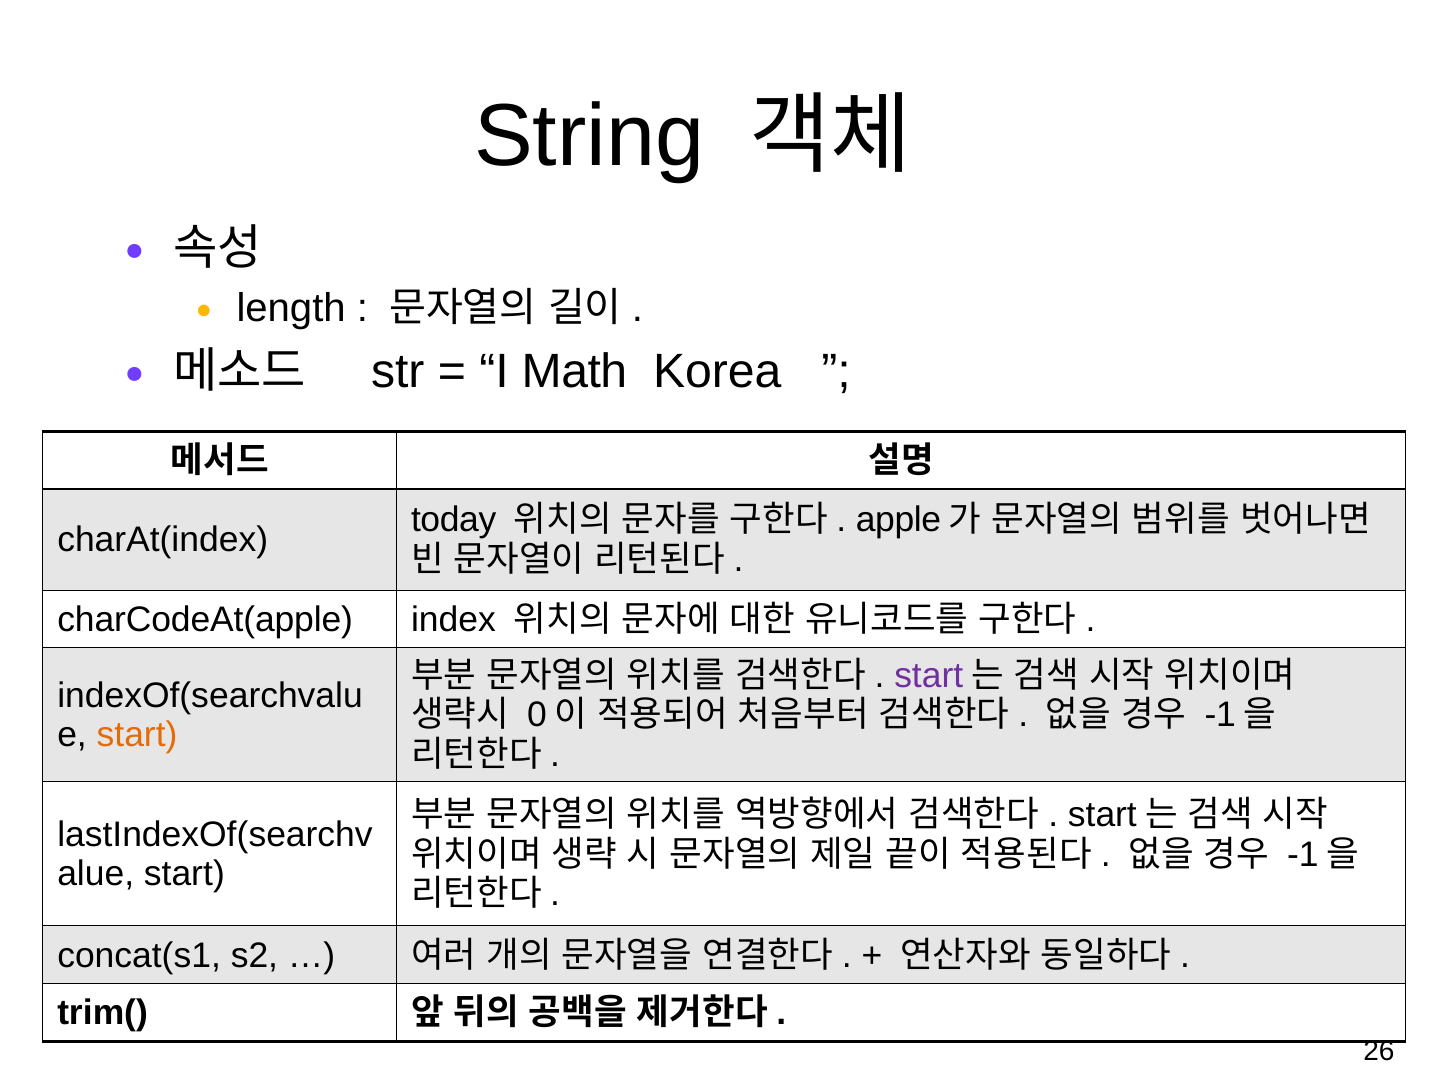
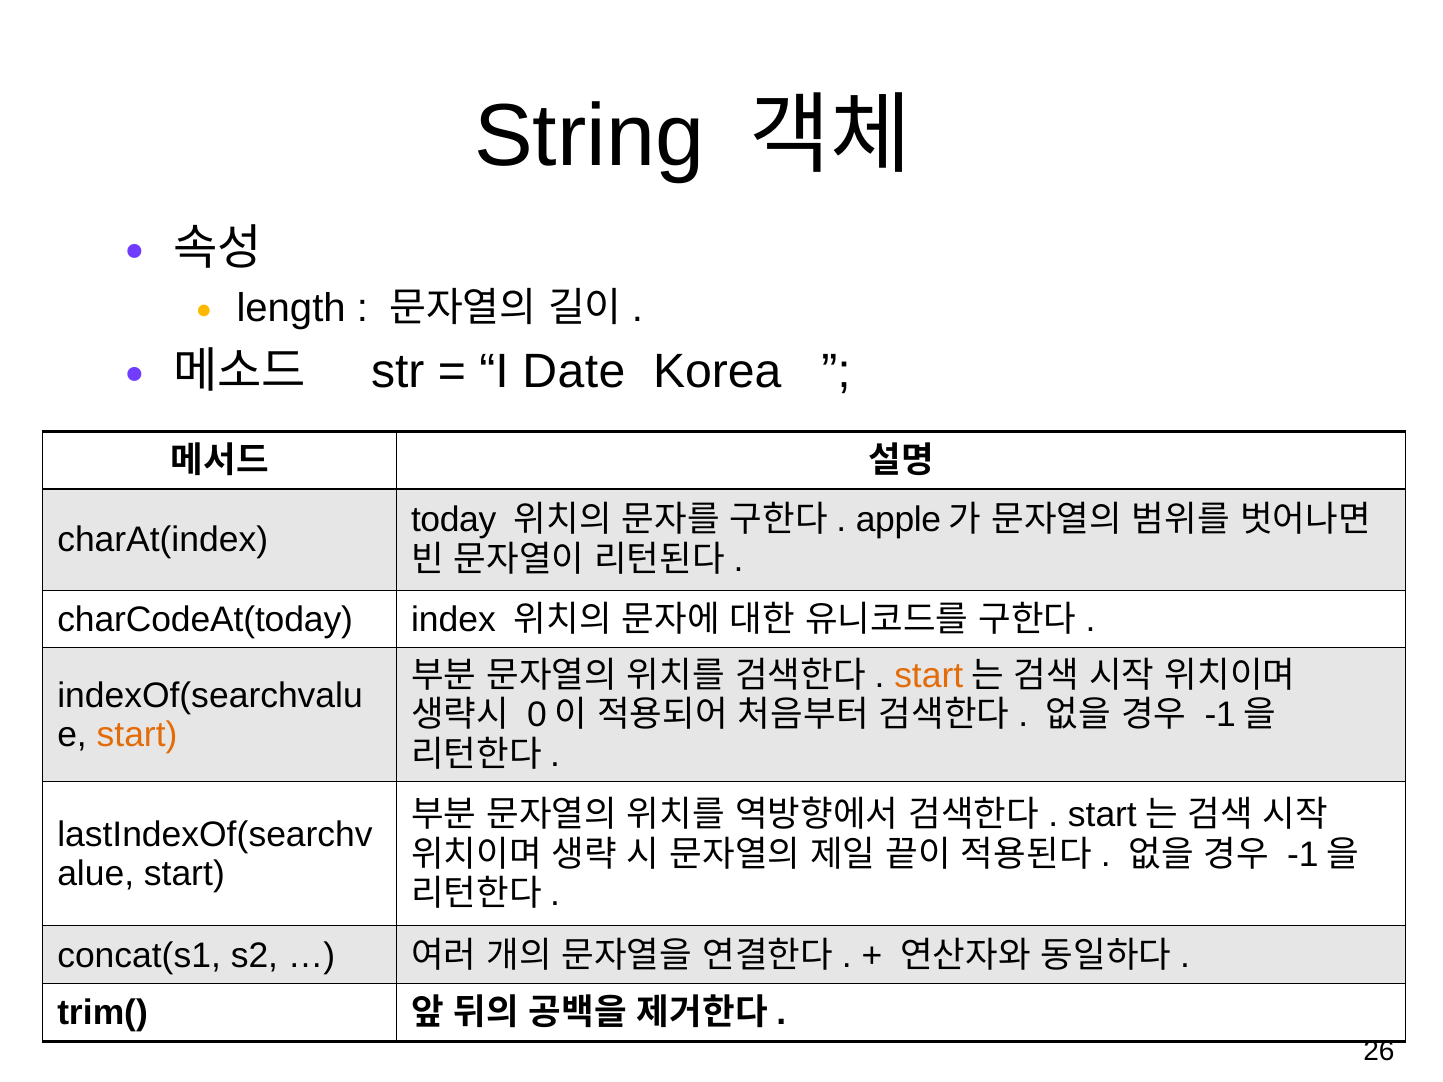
Math: Math -> Date (574, 372)
charCodeAt(apple: charCodeAt(apple -> charCodeAt(today (205, 620)
start colour: purple -> orange (929, 676)
